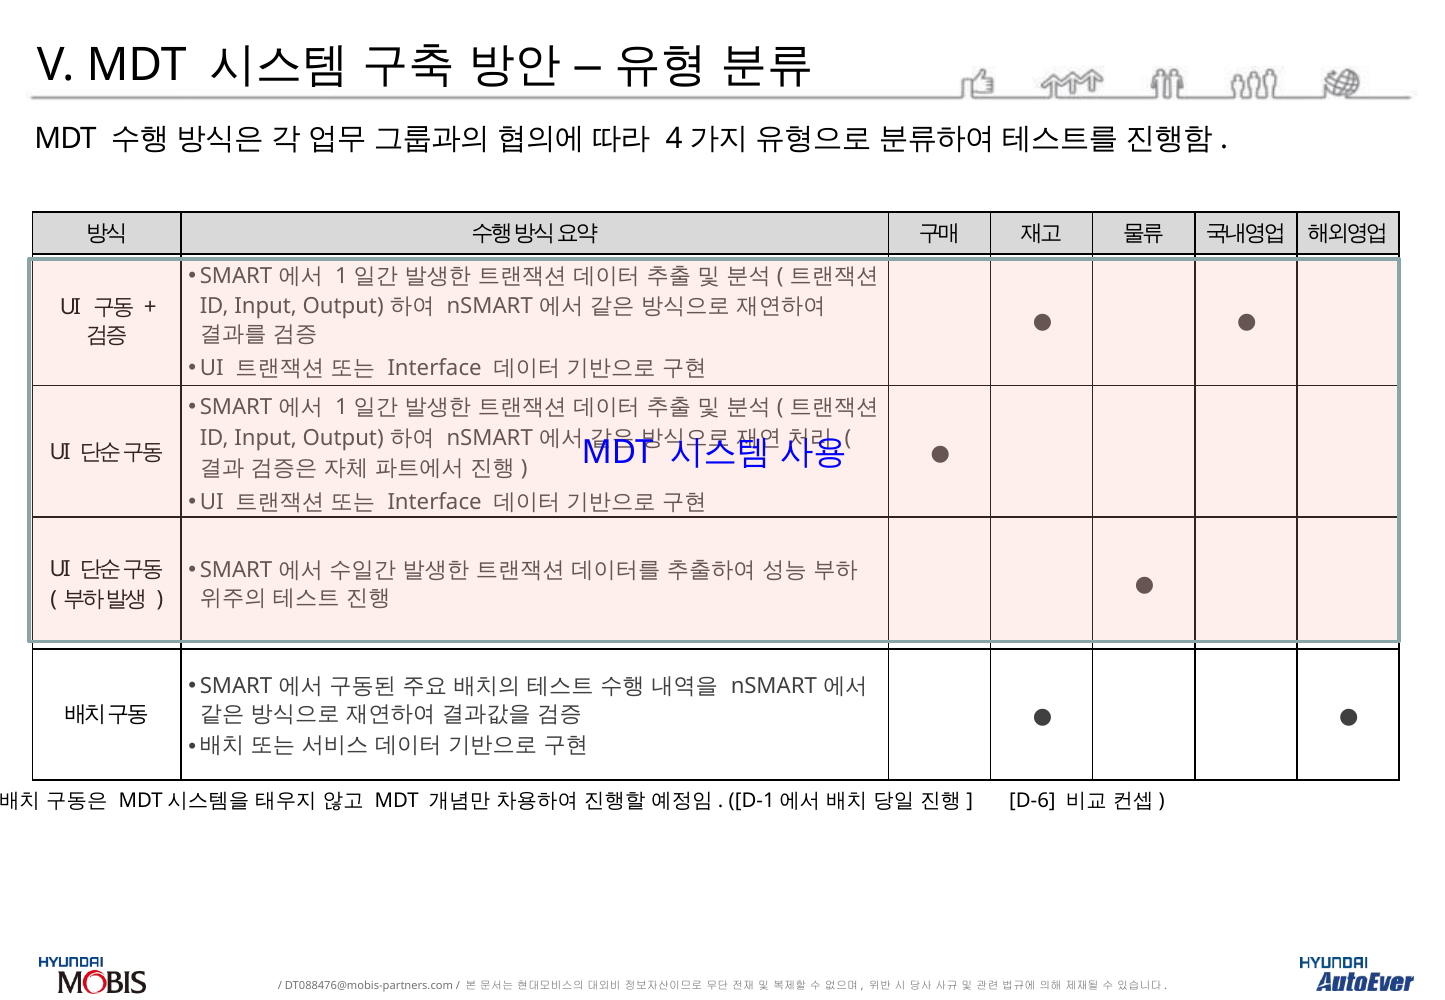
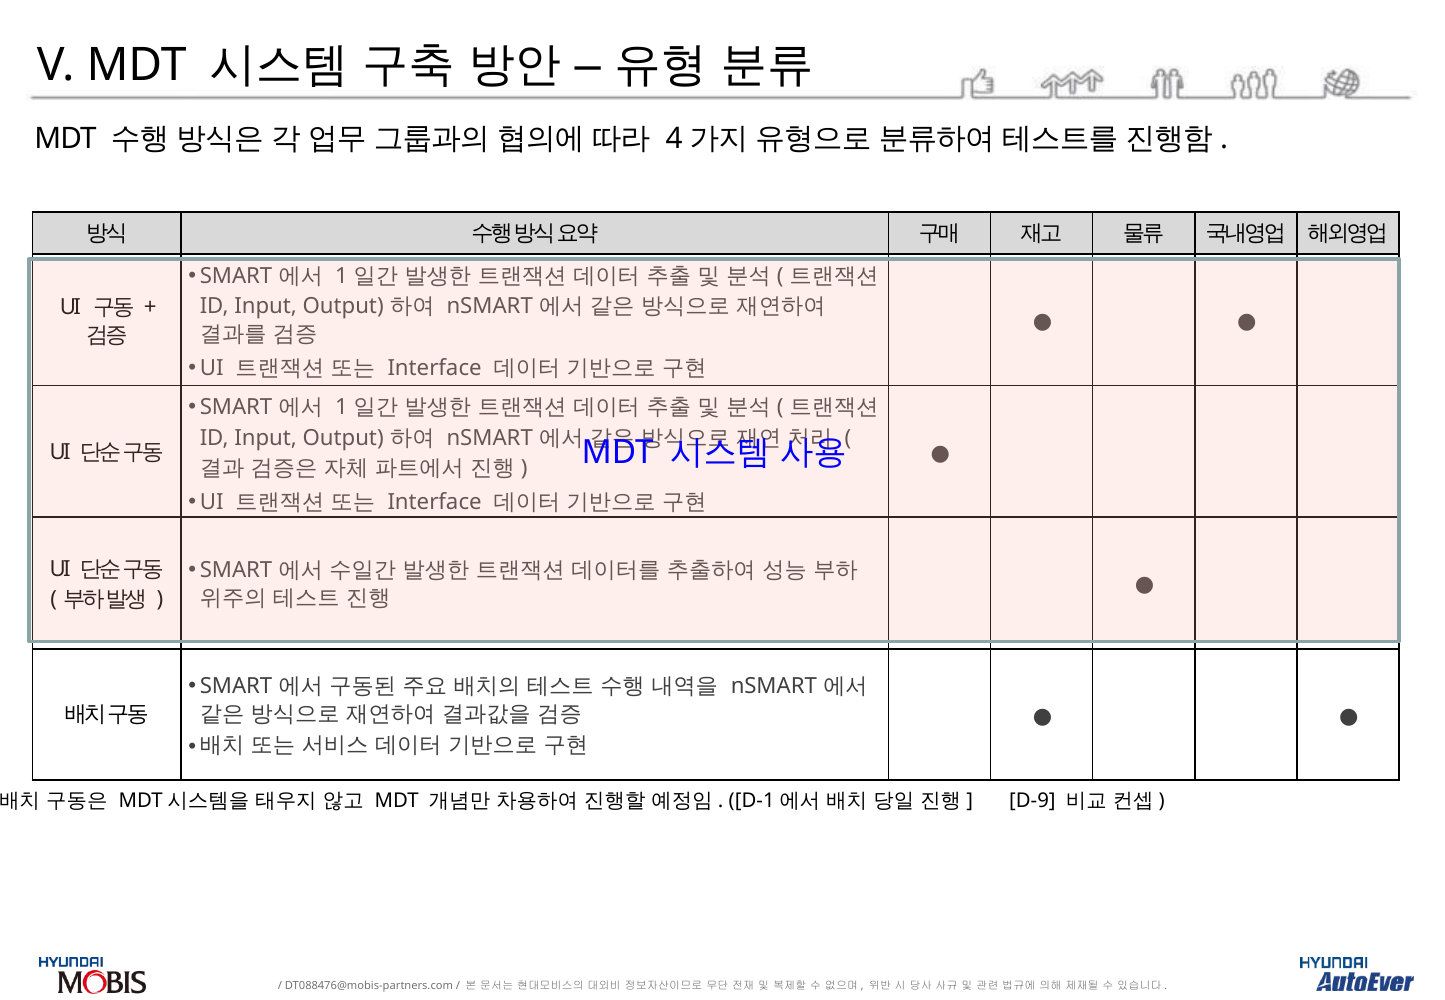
D-6: D-6 -> D-9 (1032, 801)
